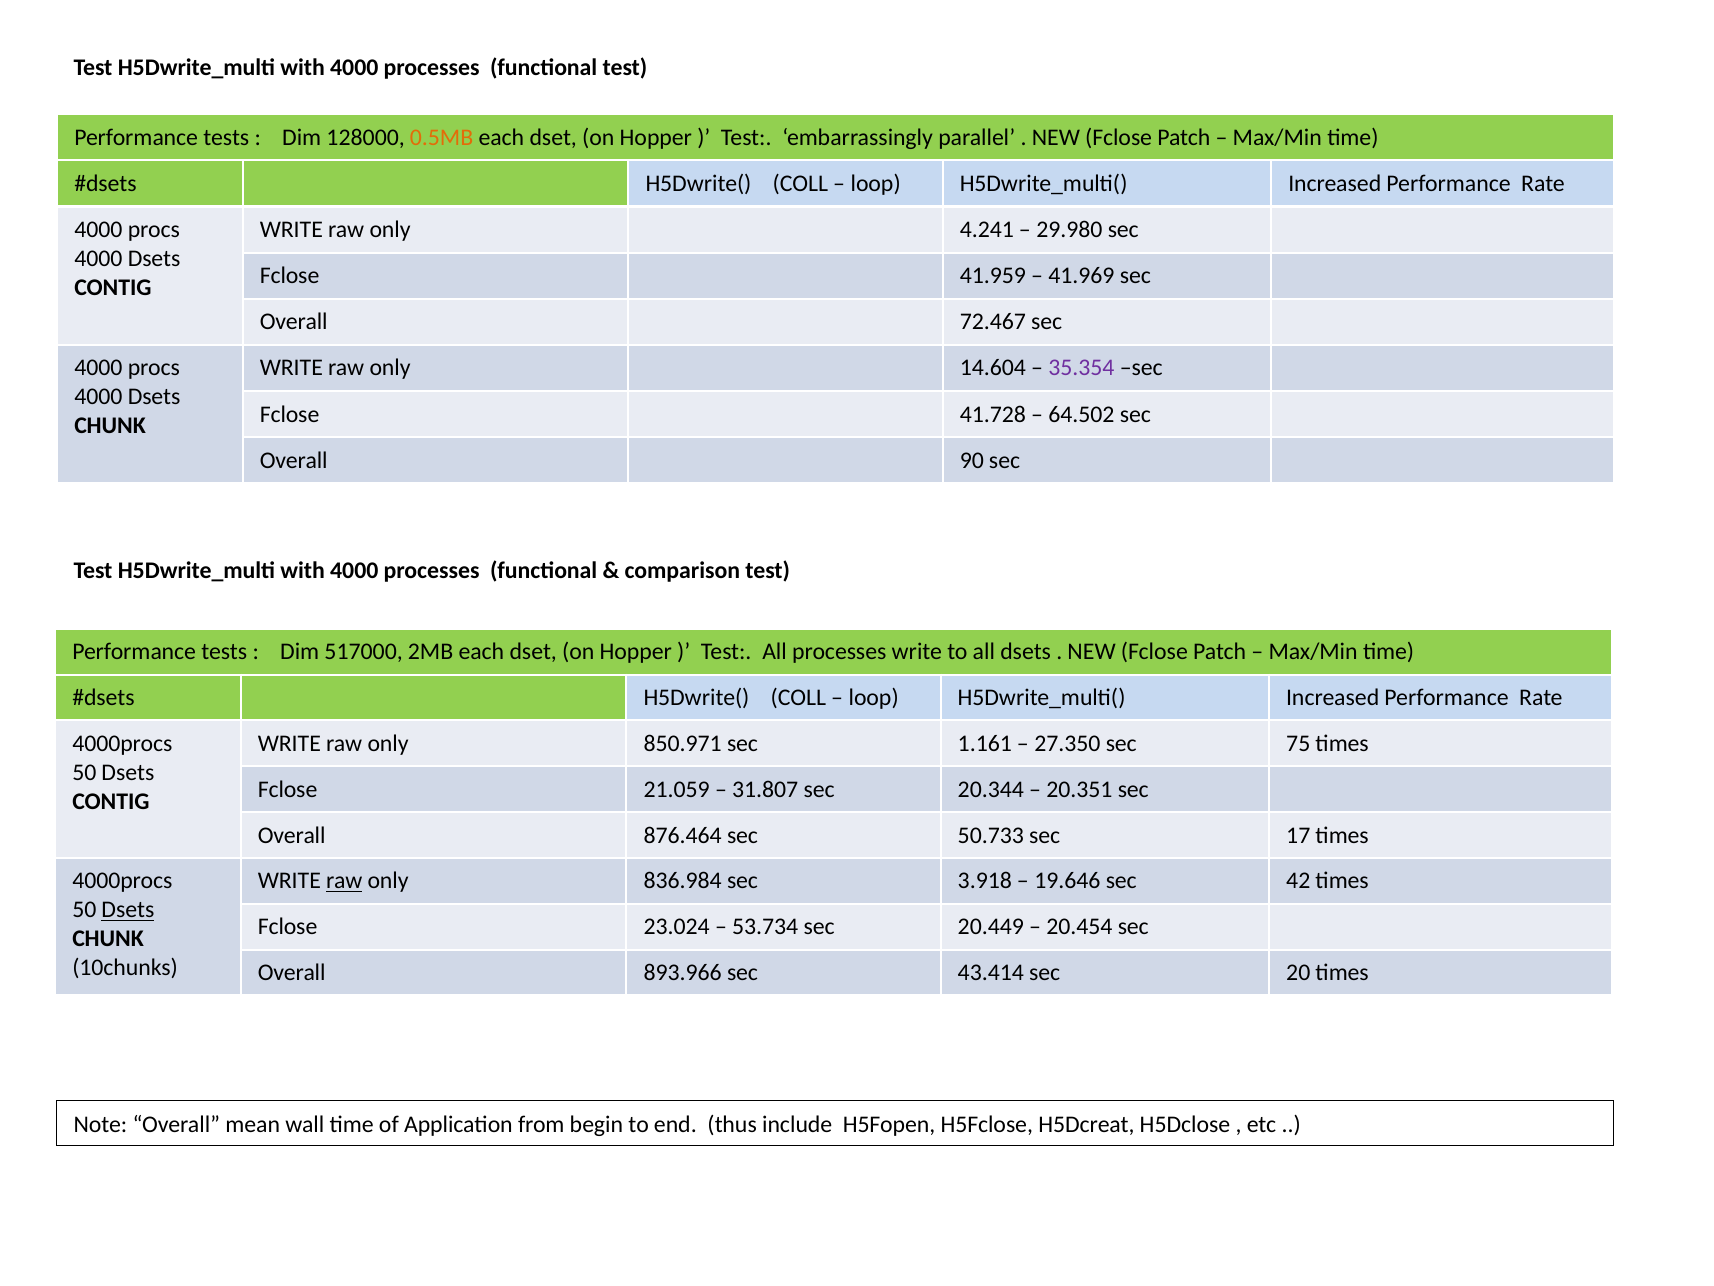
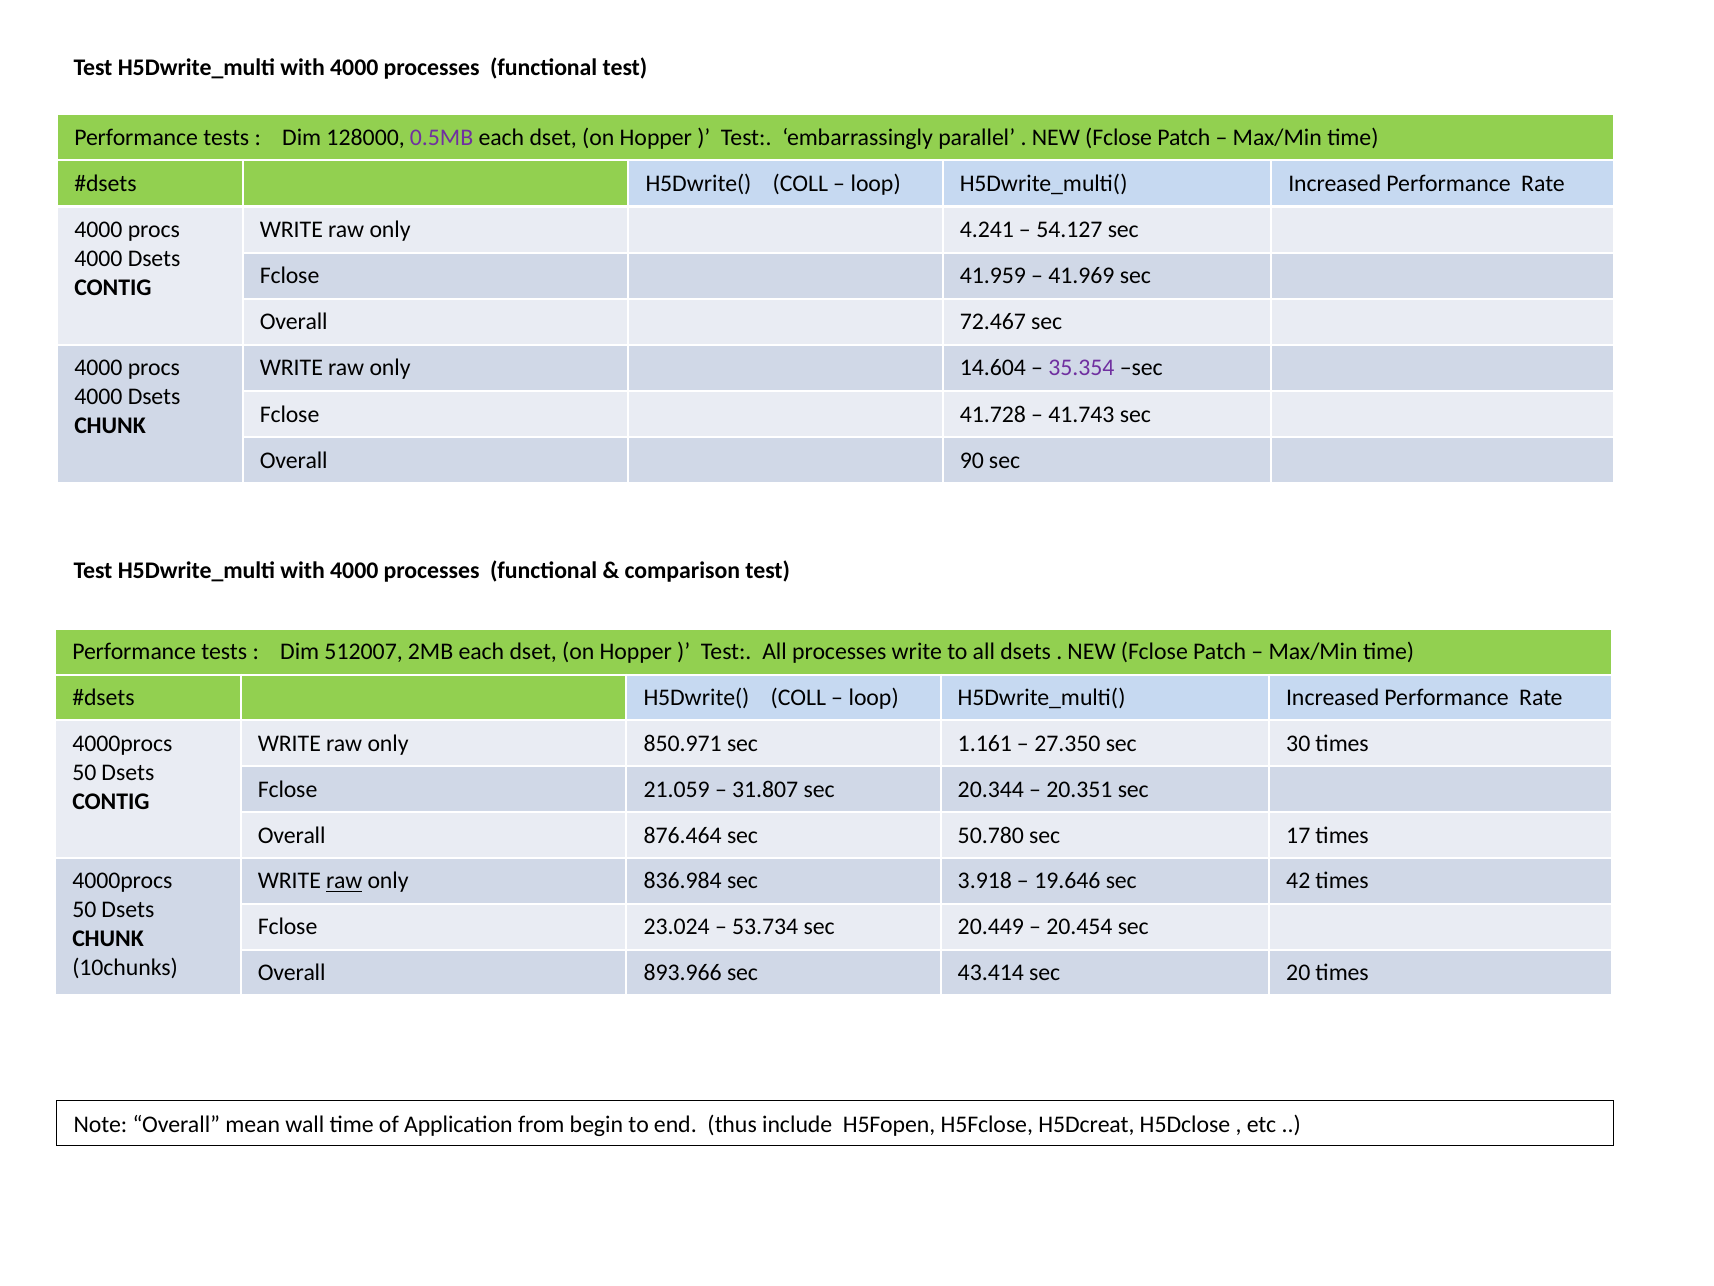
0.5MB colour: orange -> purple (442, 137)
29.980: 29.980 -> 54.127 (1069, 230)
64.502: 64.502 -> 41.743 (1081, 414)
517000: 517000 -> 512007 (364, 652)
75: 75 -> 30 (1298, 743)
50.733: 50.733 -> 50.780 (991, 835)
Dsets underline: present -> none (128, 910)
